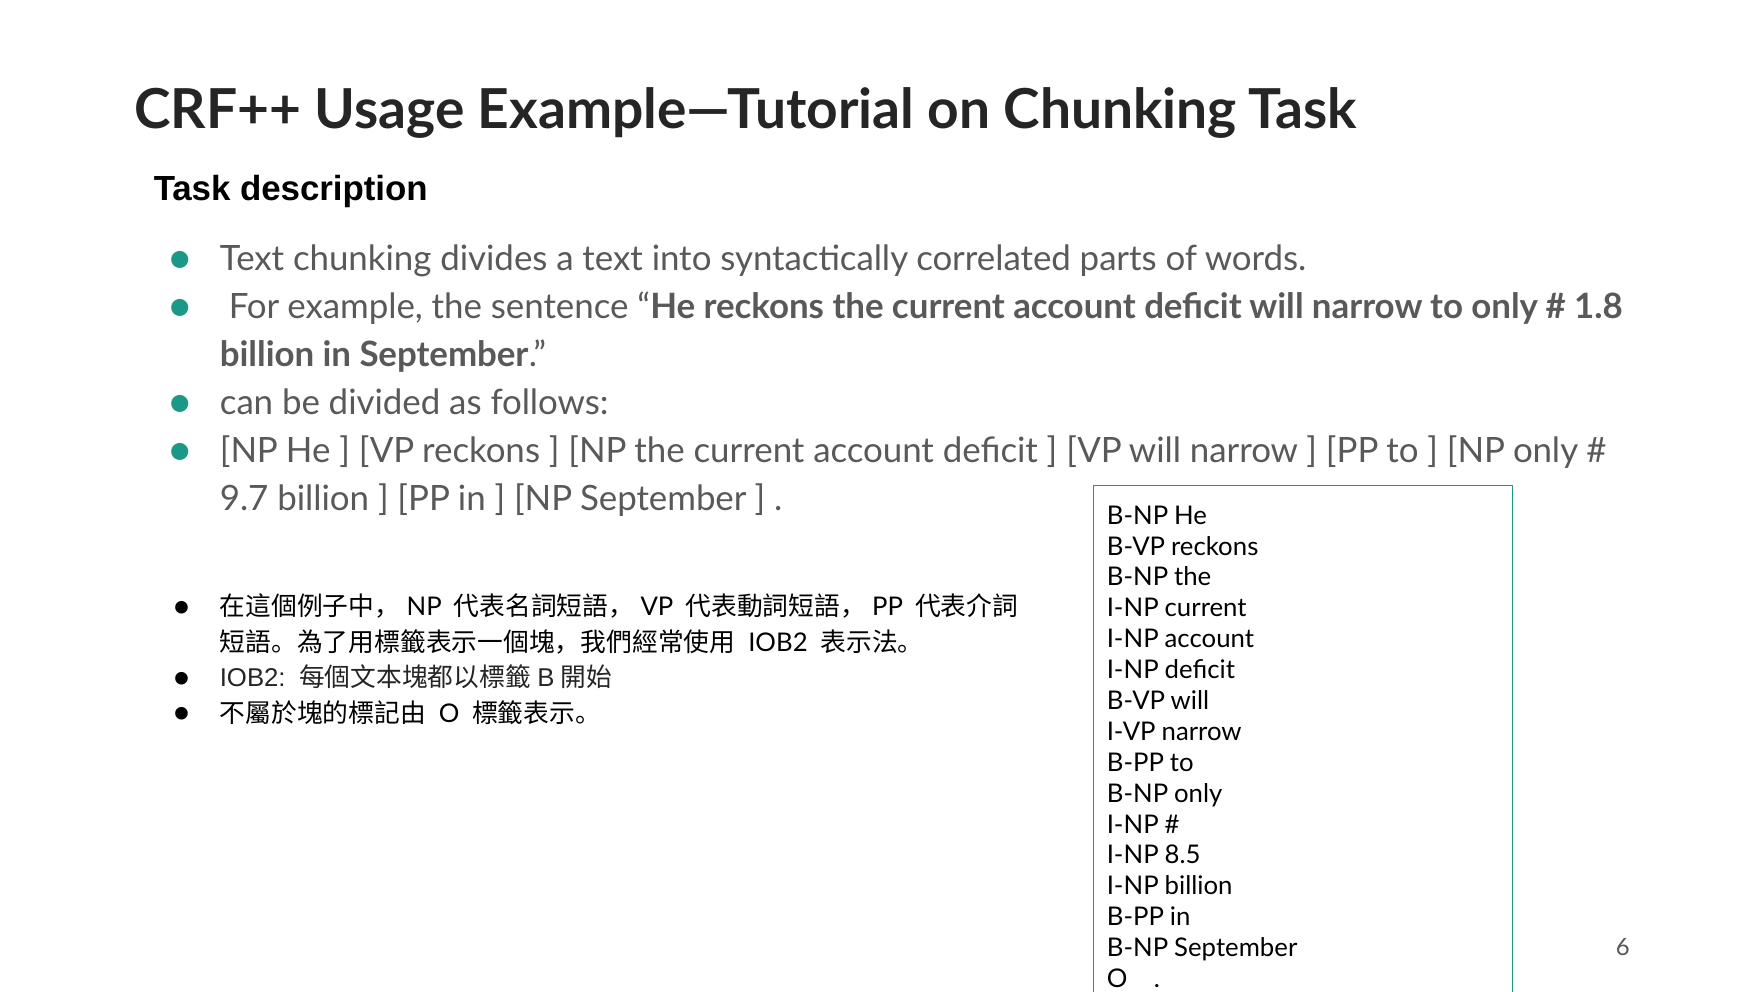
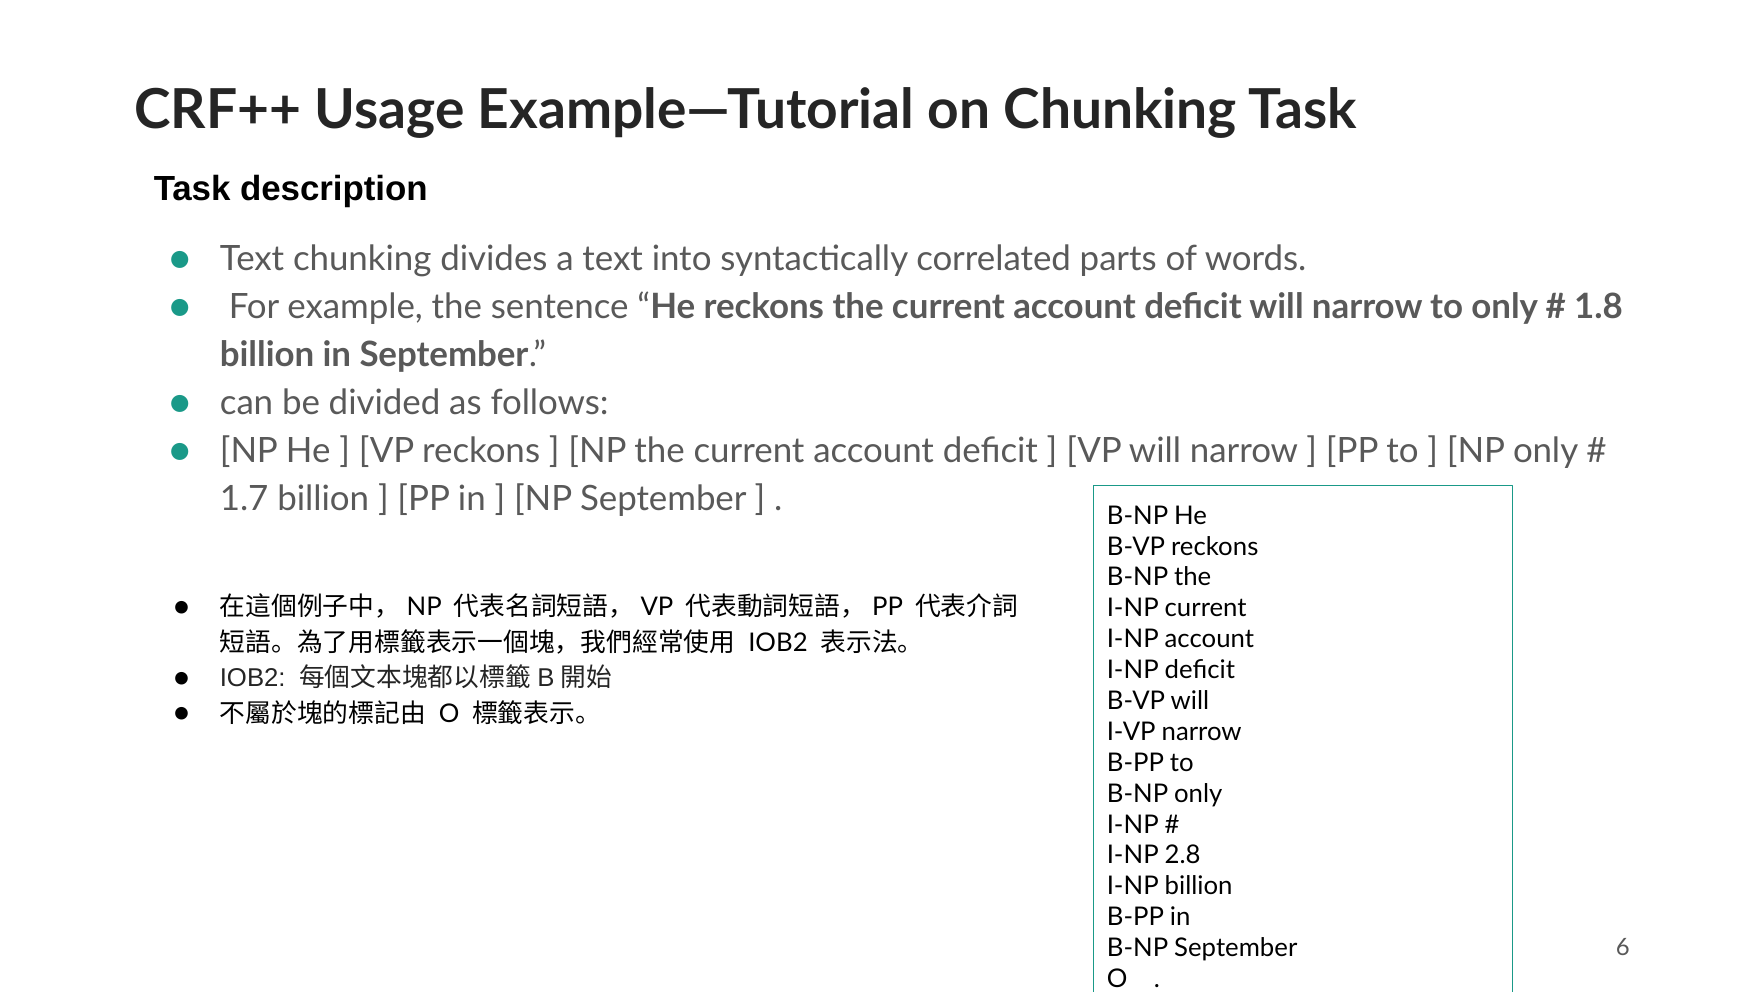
9.7: 9.7 -> 1.7 (244, 499)
8.5: 8.5 -> 2.8 (1183, 856)
